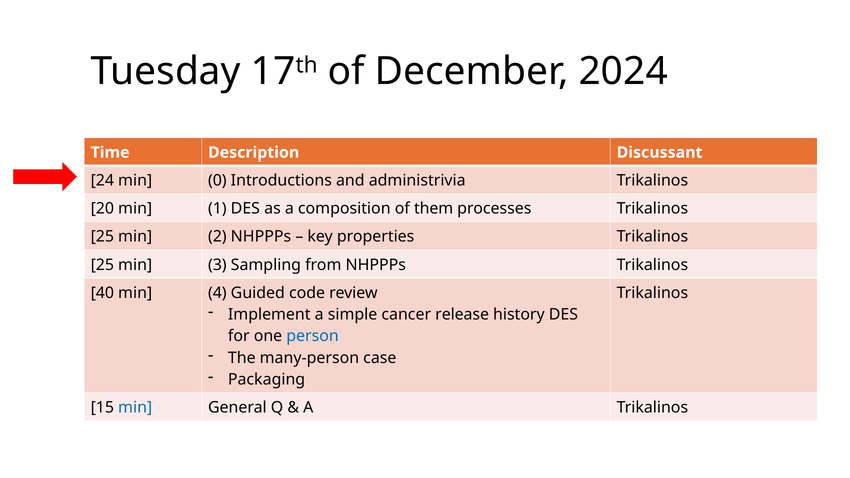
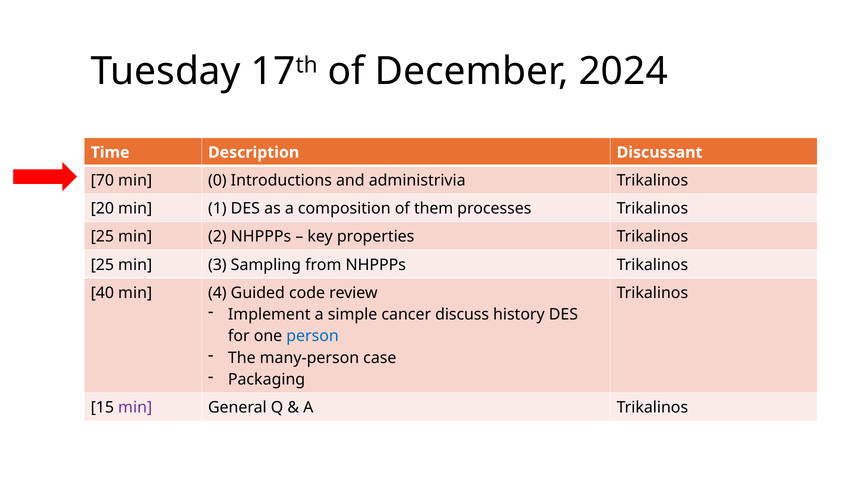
24: 24 -> 70 (102, 181)
release: release -> discuss (462, 315)
min colour: blue -> purple (135, 408)
